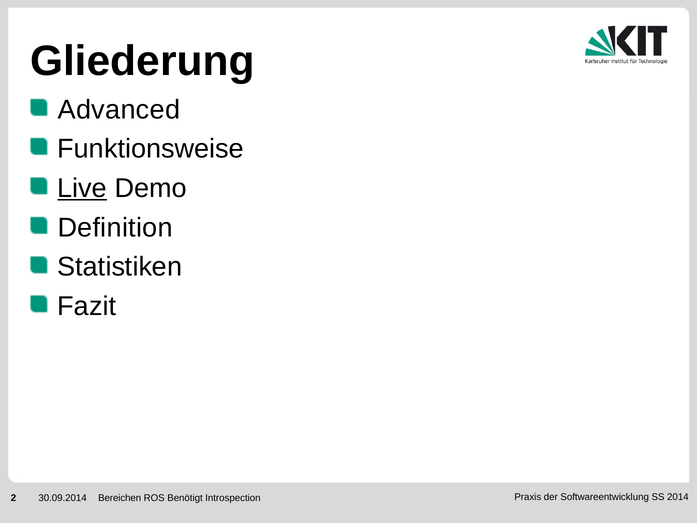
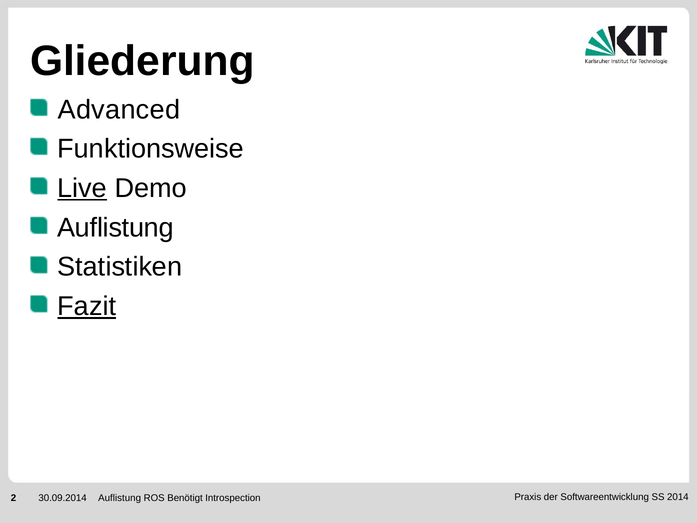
Definition: Definition -> Auflistung (115, 227)
Fazit underline: none -> present (87, 306)
Bereichen: Bereichen -> Auflistung (120, 498)
